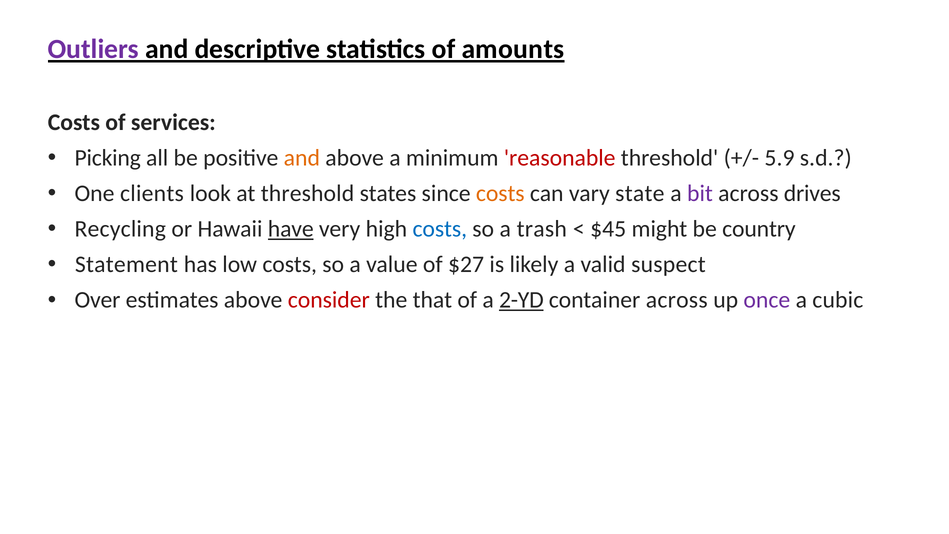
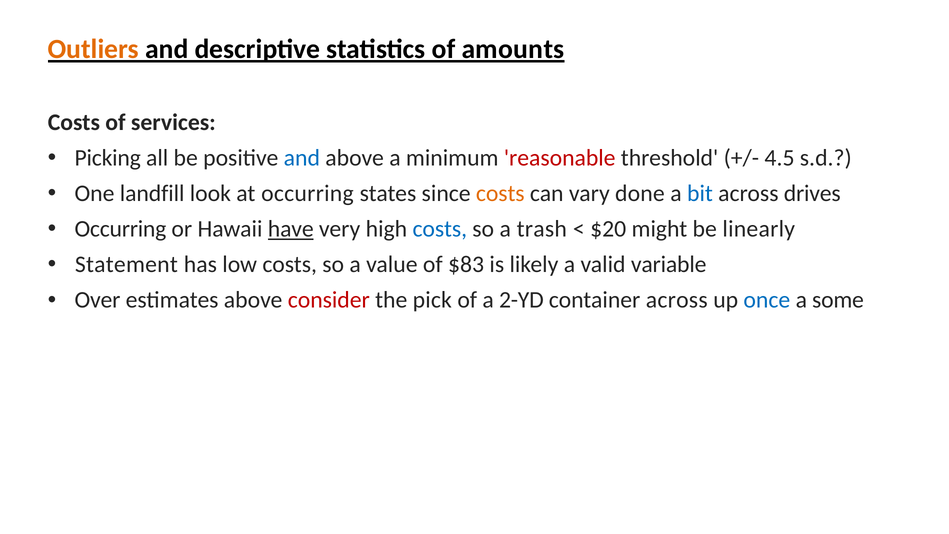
Outliers colour: purple -> orange (93, 49)
and colour: orange -> blue (302, 158)
5.9: 5.9 -> 4.5 (780, 158)
clients: clients -> landfill (152, 194)
at threshold: threshold -> occurring (307, 194)
state: state -> done (640, 194)
bit colour: purple -> blue (700, 194)
Recycling: Recycling -> Occurring (120, 229)
$45: $45 -> $20 (608, 229)
country: country -> linearly (759, 229)
$27: $27 -> $83 (466, 265)
suspect: suspect -> variable (669, 265)
that: that -> pick (432, 300)
2-YD underline: present -> none (521, 300)
once colour: purple -> blue (767, 300)
cubic: cubic -> some (838, 300)
